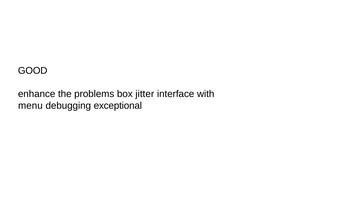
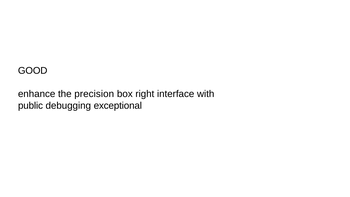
problems: problems -> precision (94, 94)
jitter: jitter -> right (145, 94)
menu: menu -> public (30, 106)
